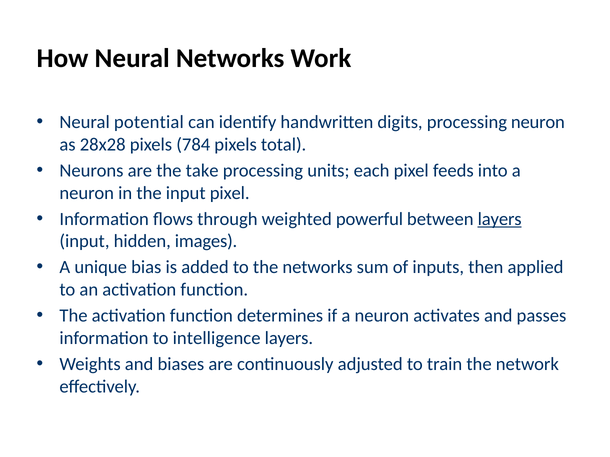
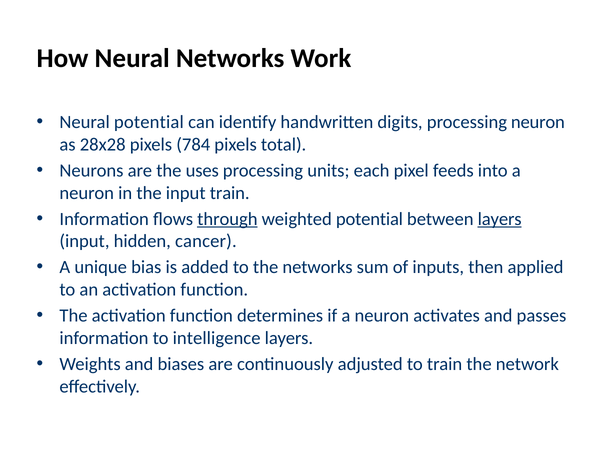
take: take -> uses (202, 171)
input pixel: pixel -> train (230, 193)
through underline: none -> present (227, 219)
weighted powerful: powerful -> potential (369, 219)
images: images -> cancer (206, 242)
